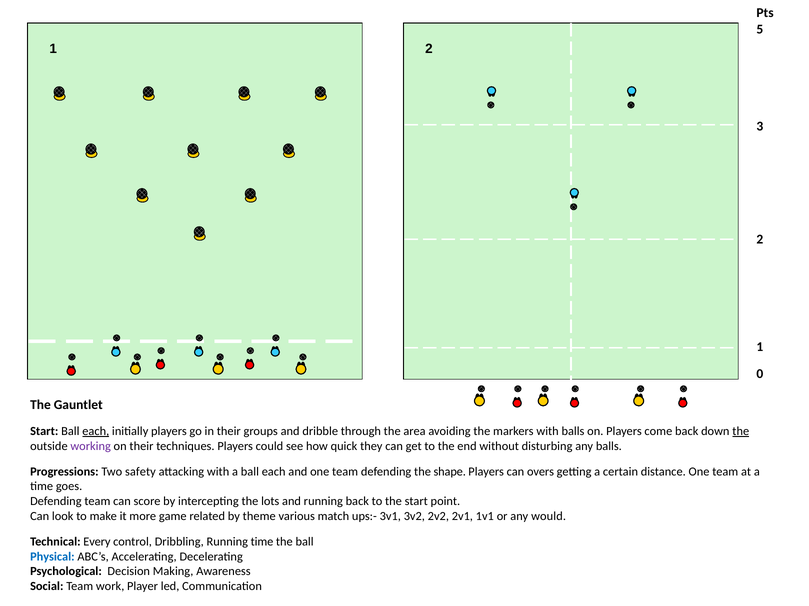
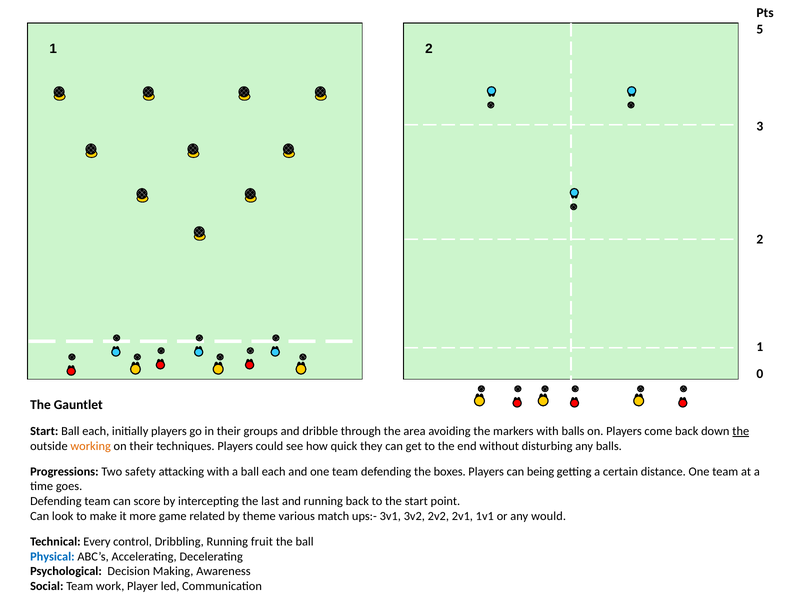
each underline: present -> none (96, 432)
working colour: purple -> orange (91, 447)
shape: shape -> boxes (450, 472)
overs: overs -> being (541, 472)
lots: lots -> last (270, 502)
Running time: time -> fruit (262, 542)
